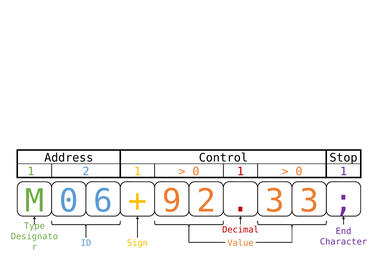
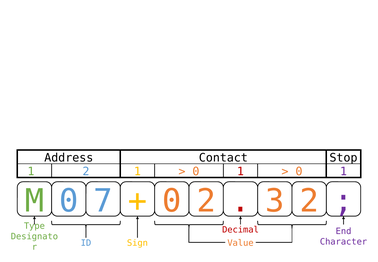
Control: Control -> Contact (223, 158)
6: 6 -> 7 (103, 201)
9: 9 -> 0 (172, 201)
3 3: 3 -> 2 (309, 201)
